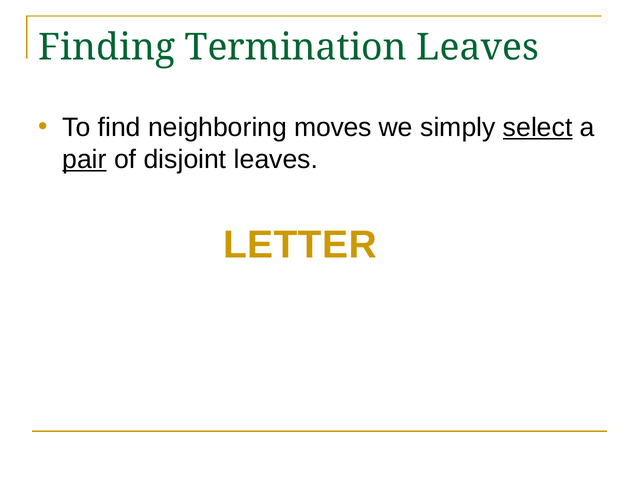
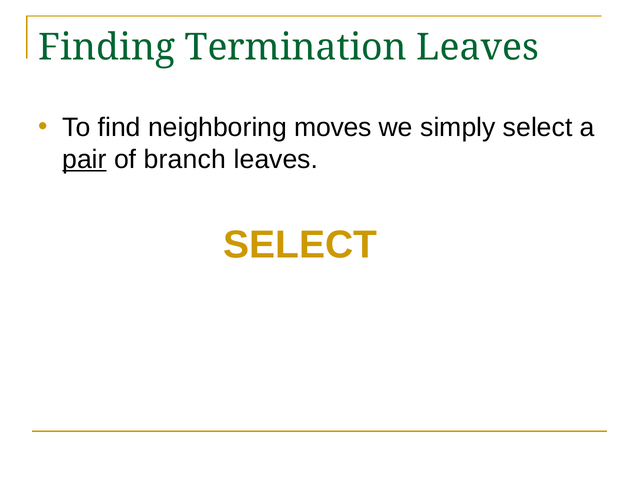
select underline: present -> none (538, 127)
disjoint: disjoint -> branch (185, 159)
LETTER: LETTER -> SELECT (300, 245)
